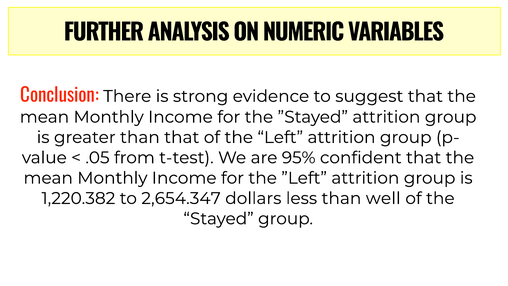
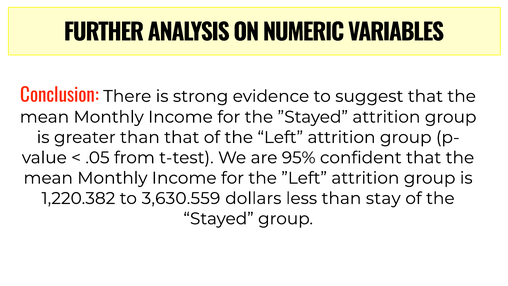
2,654.347: 2,654.347 -> 3,630.559 (181, 198)
well: well -> stay (383, 198)
